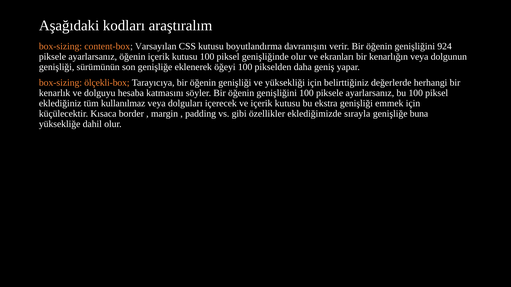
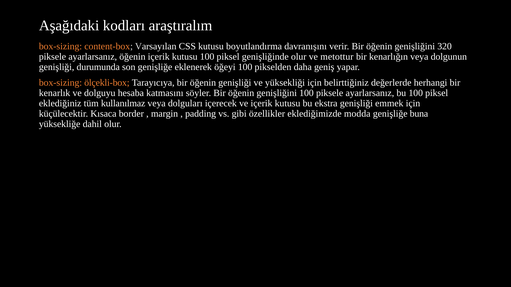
924: 924 -> 320 (445, 46)
ekranları: ekranları -> metottur (337, 57)
sürümünün: sürümünün -> durumunda (98, 67)
sırayla: sırayla -> modda (357, 114)
